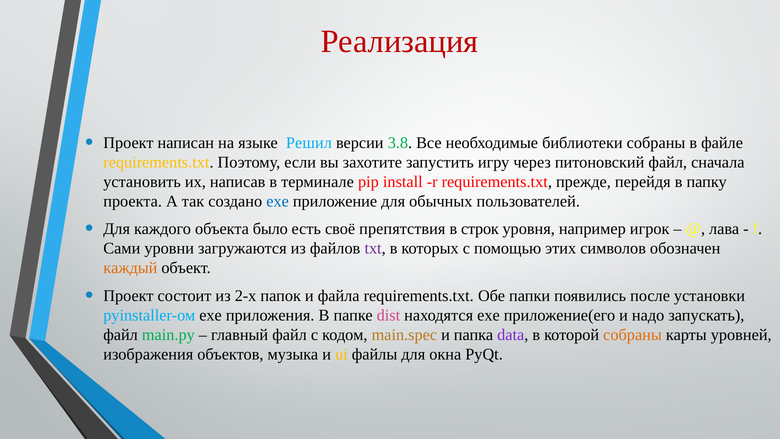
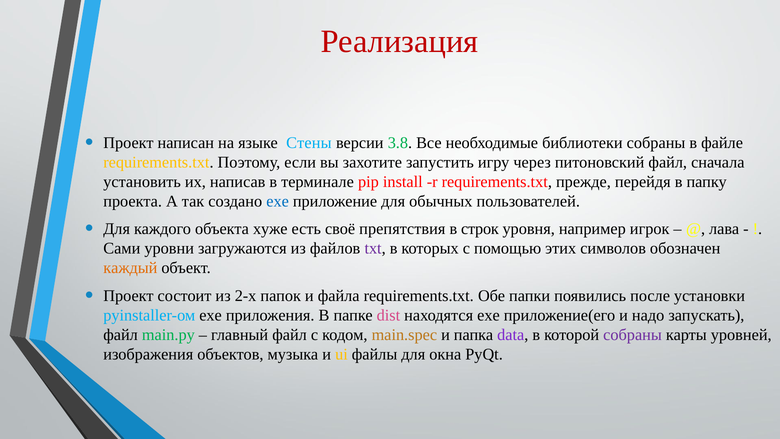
Решил: Решил -> Стены (309, 143)
было: было -> хуже (270, 229)
собраны colour: orange -> purple (633, 335)
